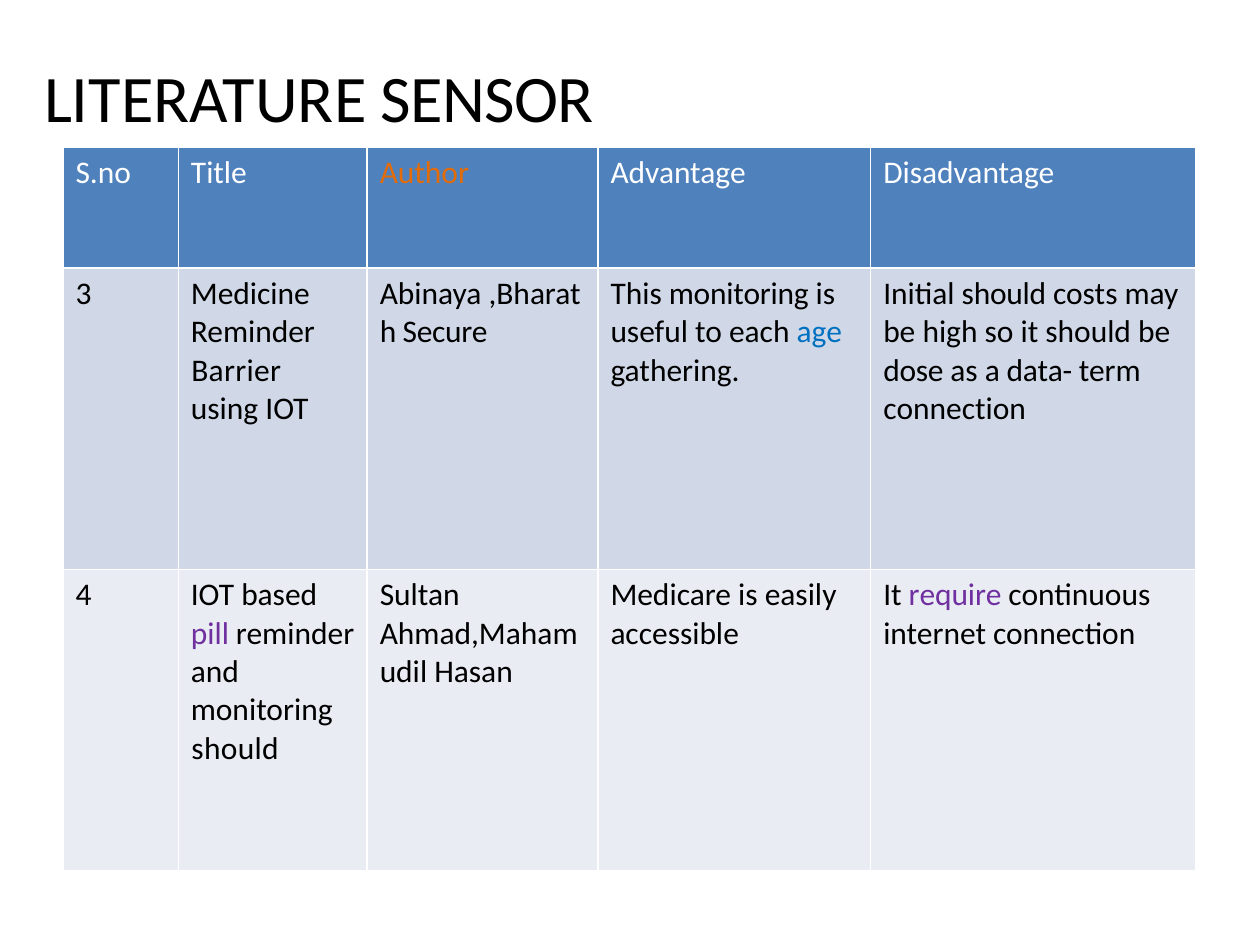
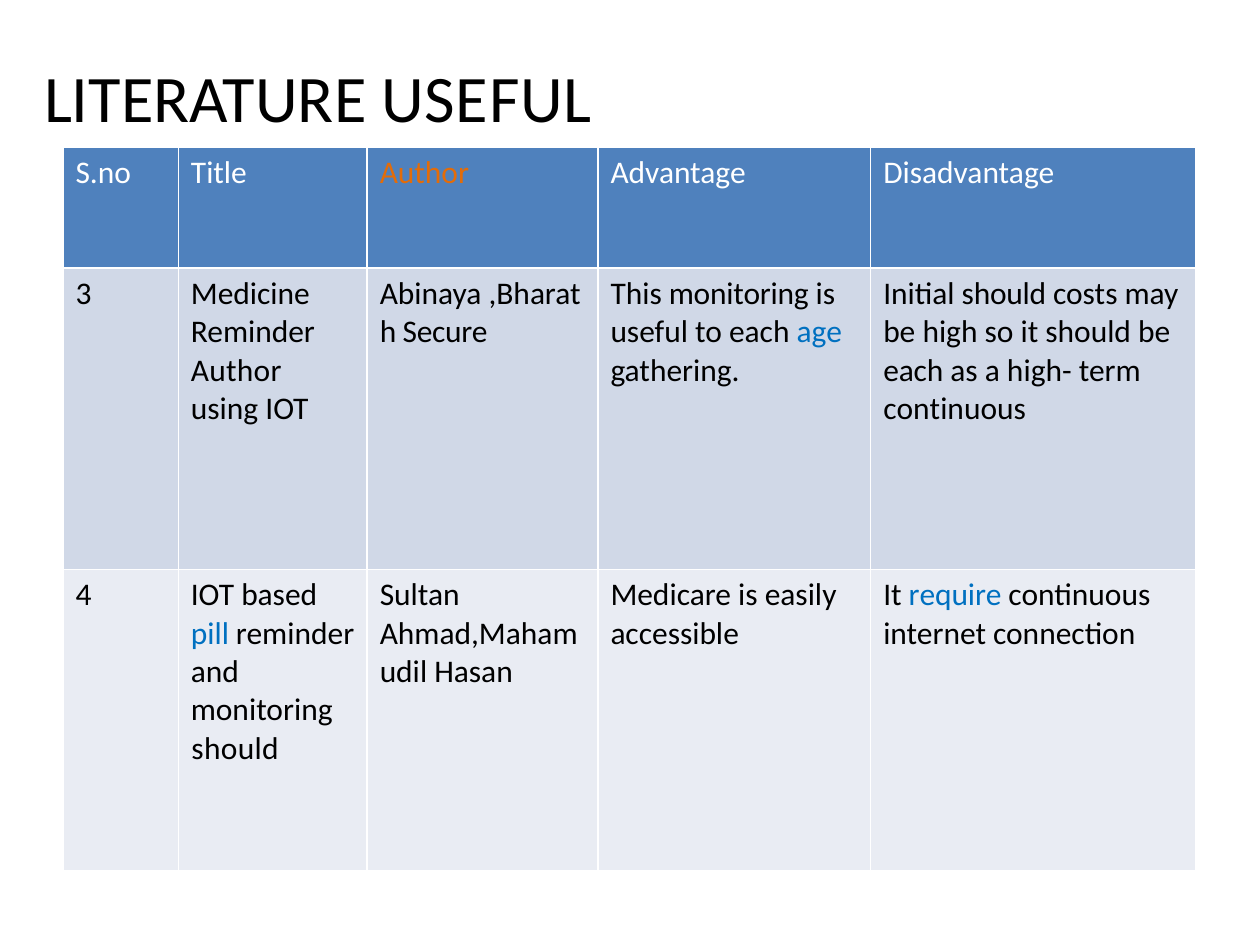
LITERATURE SENSOR: SENSOR -> USEFUL (486, 100)
Barrier: Barrier -> Author (236, 371)
dose: dose -> each (913, 371)
data-: data- -> high- (1039, 371)
connection: connection -> continuous (955, 409)
require colour: purple -> blue (955, 595)
pill colour: purple -> blue (210, 634)
